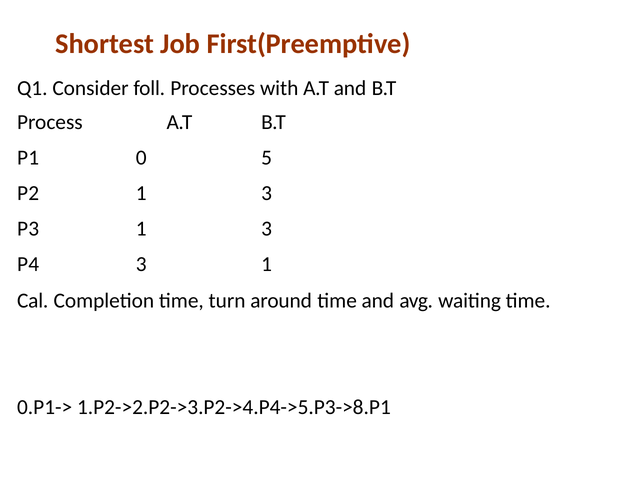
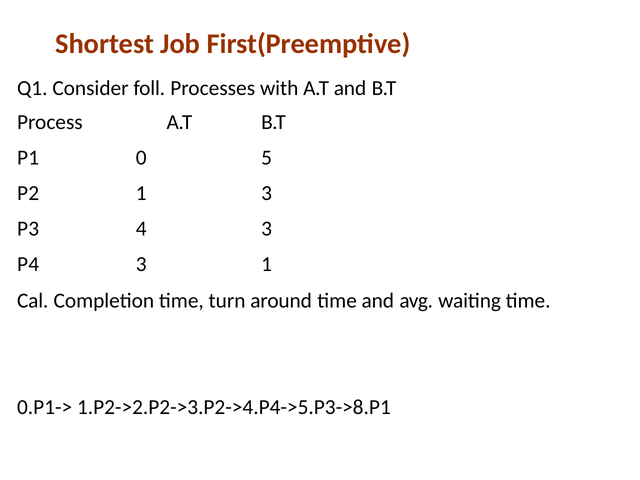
P3 1: 1 -> 4 (141, 229)
